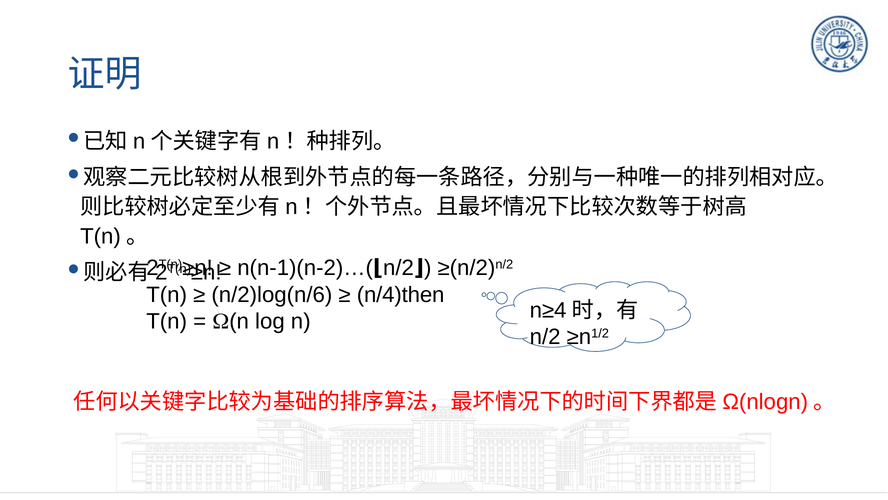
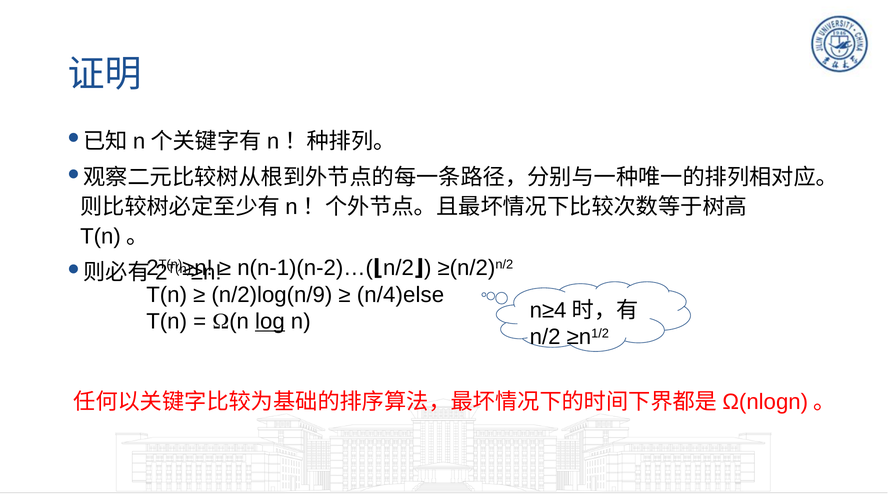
n/2)log(n/6: n/2)log(n/6 -> n/2)log(n/9 (272, 295)
n/4)then: n/4)then -> n/4)else (400, 295)
log underline: none -> present (270, 321)
